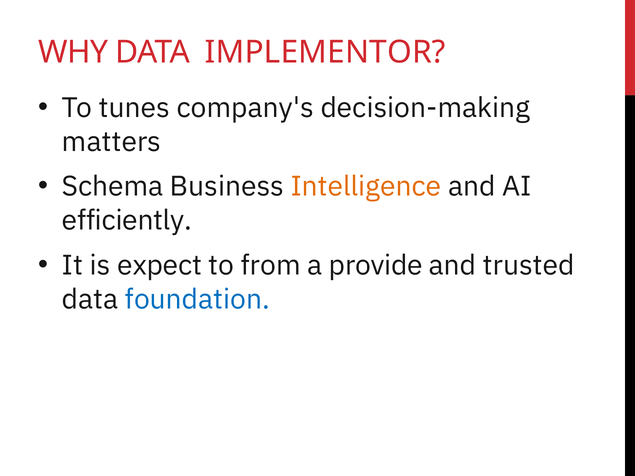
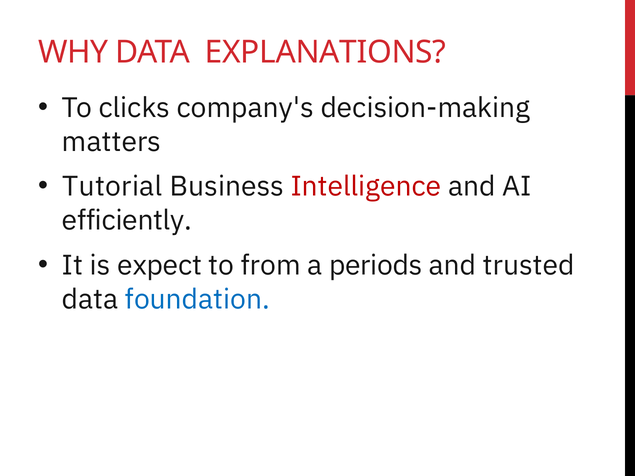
IMPLEMENTOR: IMPLEMENTOR -> EXPLANATIONS (326, 52)
tunes: tunes -> clicks (134, 108)
Schema: Schema -> Tutorial (112, 187)
Intelligence colour: orange -> red (366, 187)
provide: provide -> periods (376, 265)
